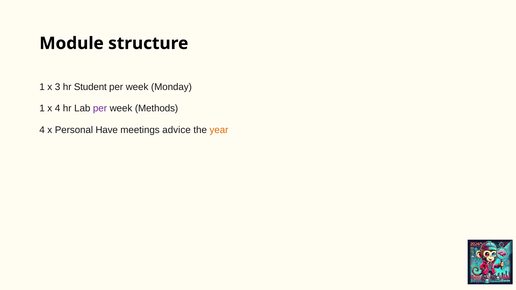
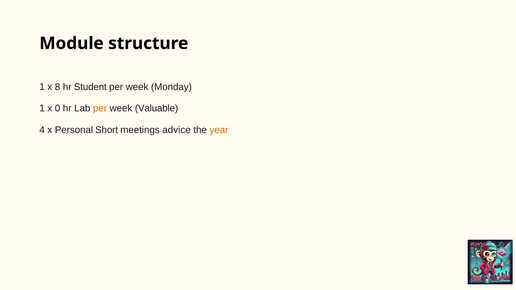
3: 3 -> 8 (58, 87)
x 4: 4 -> 0 (58, 108)
per colour: purple -> orange (100, 108)
Methods: Methods -> Valuable (157, 108)
Have: Have -> Short (107, 130)
